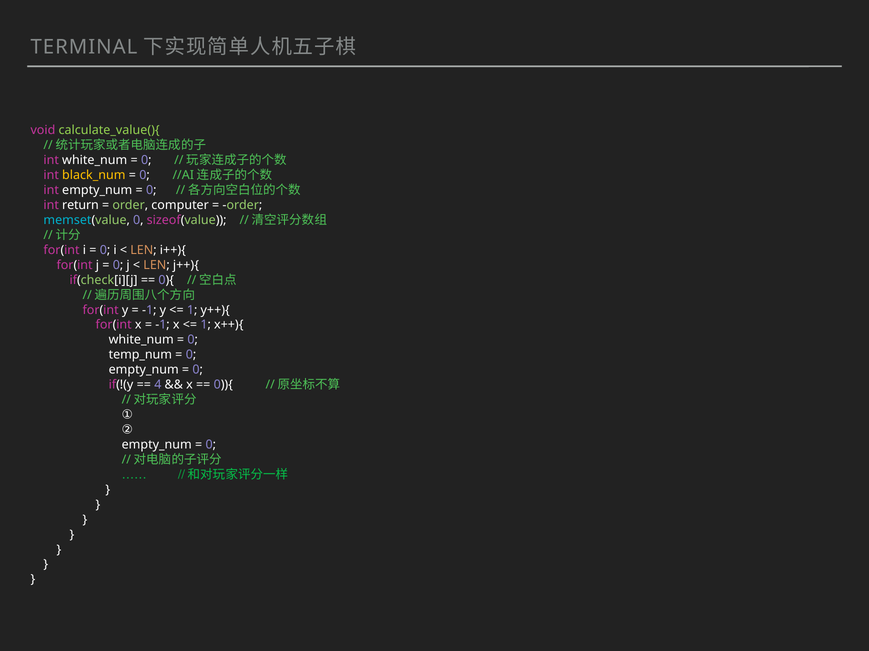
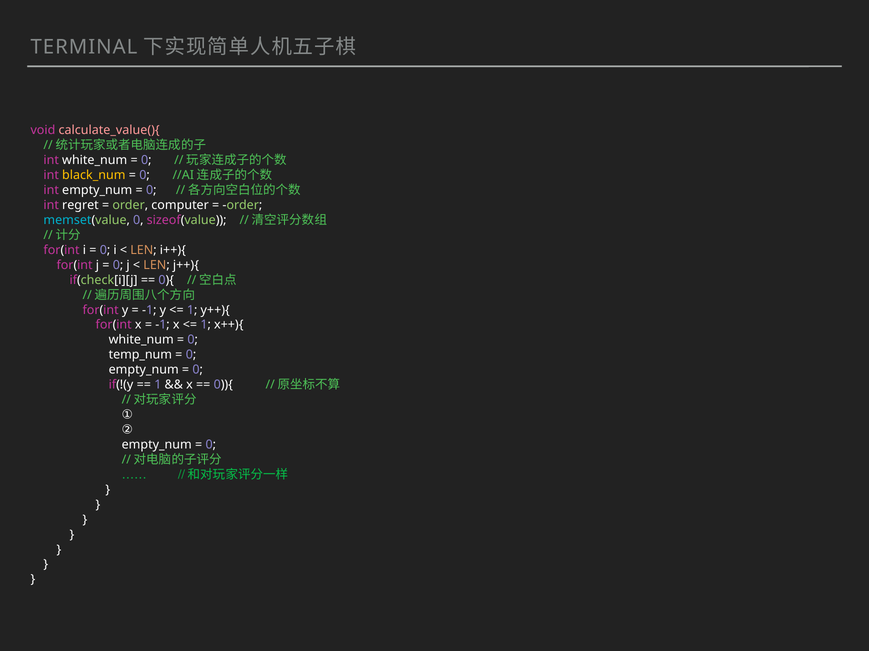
calculate_value(){ colour: light green -> pink (109, 130)
return: return -> regret (80, 205)
4: 4 -> 1 (158, 385)
